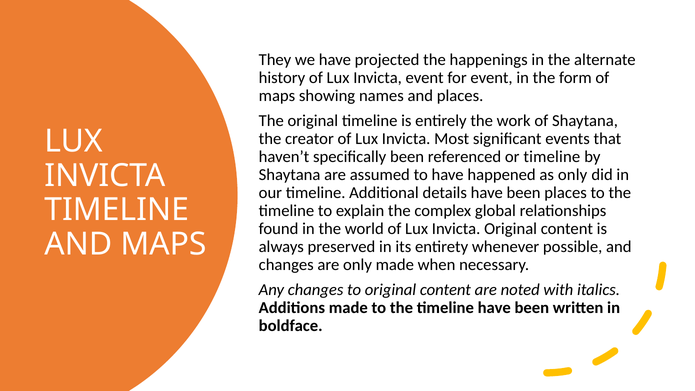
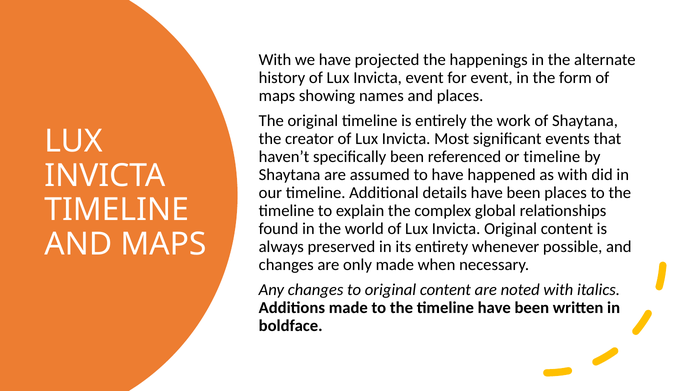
They: They -> With (275, 60)
as only: only -> with (573, 175)
